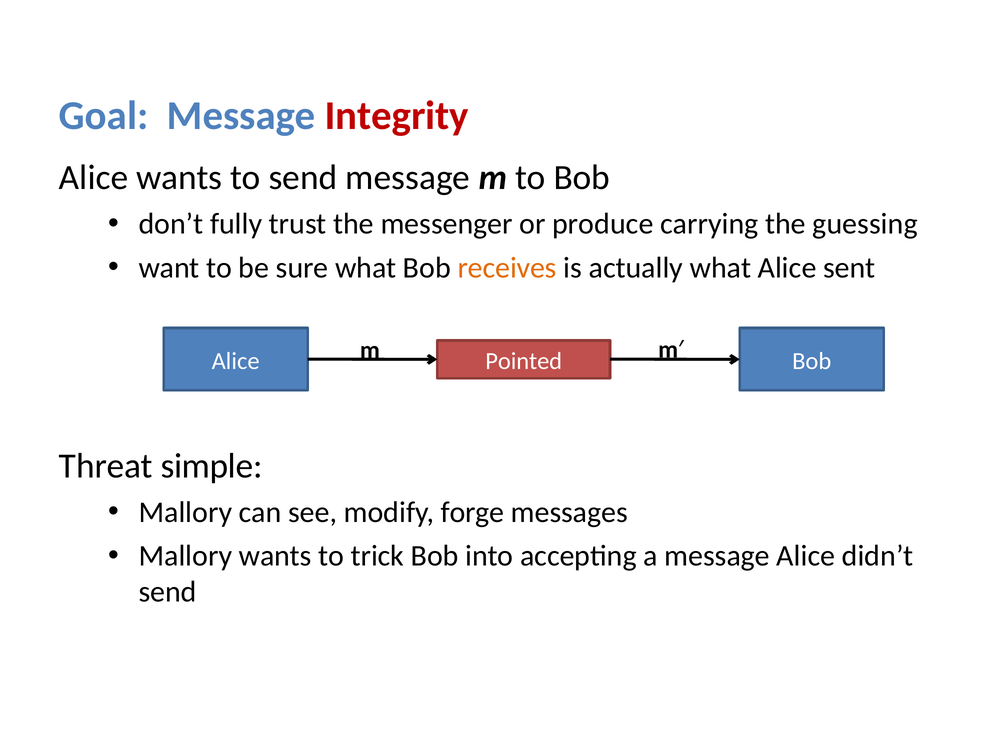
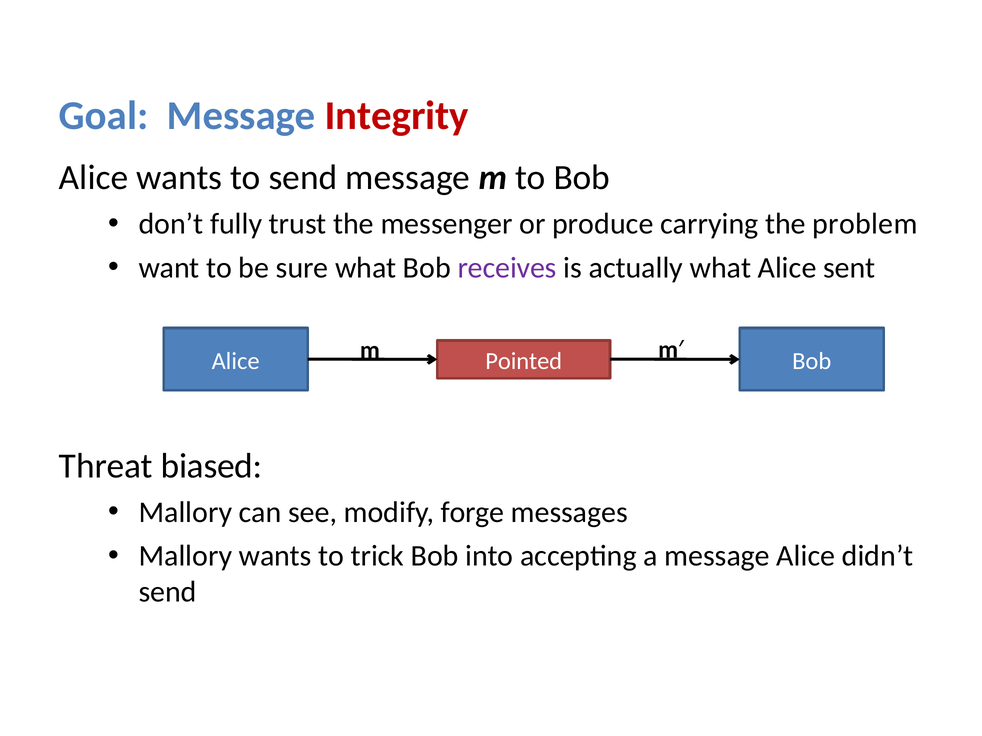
guessing: guessing -> problem (865, 224)
receives colour: orange -> purple (507, 268)
simple: simple -> biased (212, 466)
